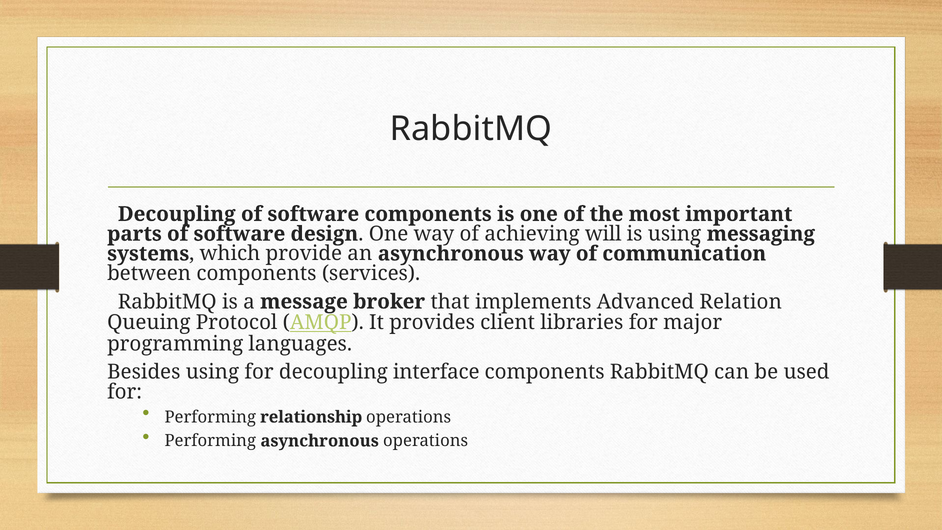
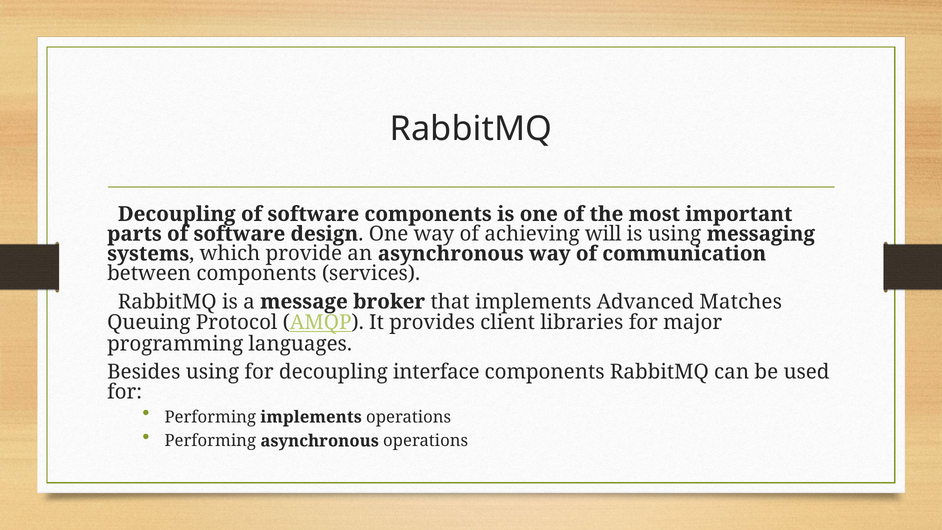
Relation: Relation -> Matches (741, 302)
Performing relationship: relationship -> implements (311, 417)
